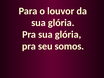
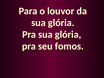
somos: somos -> fomos (69, 46)
